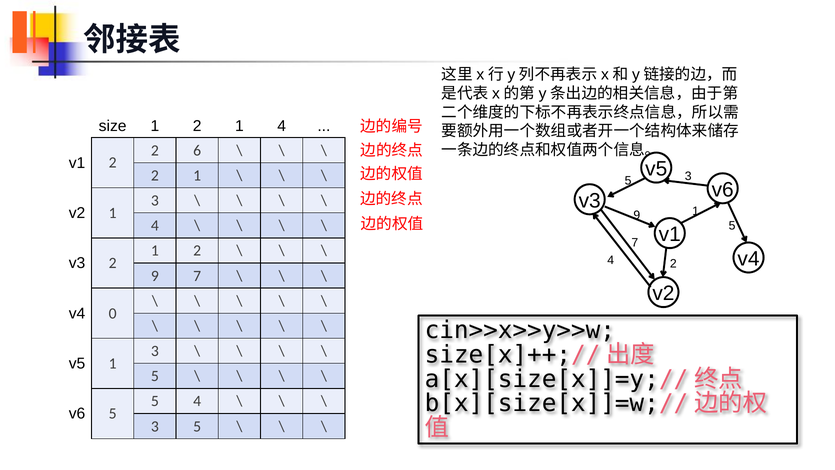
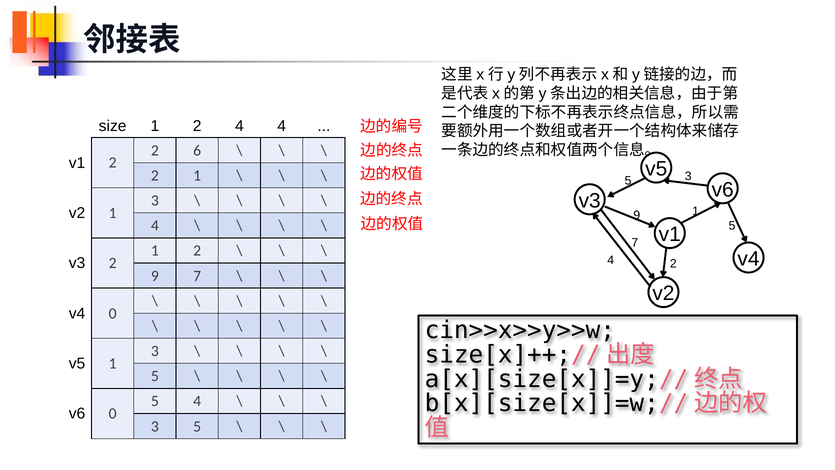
1 2 1: 1 -> 4 (239, 126)
v6 5: 5 -> 0 (113, 413)
